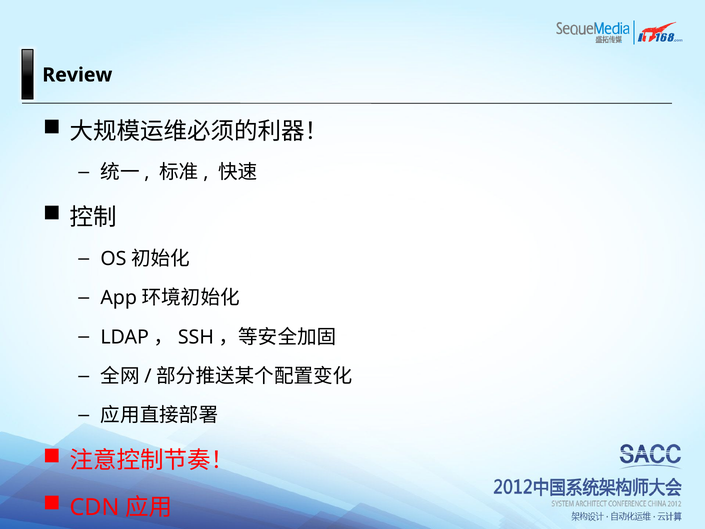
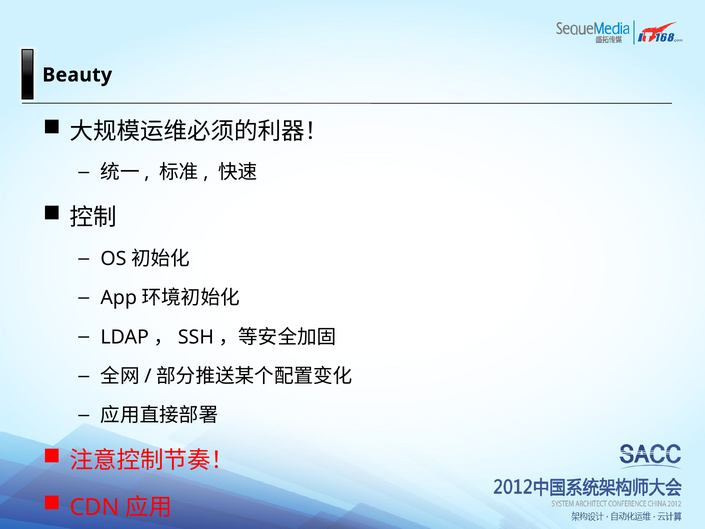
Review: Review -> Beauty (77, 75)
